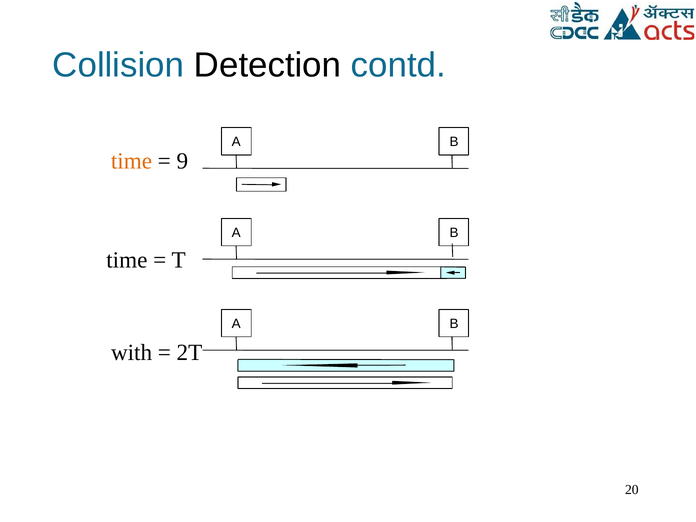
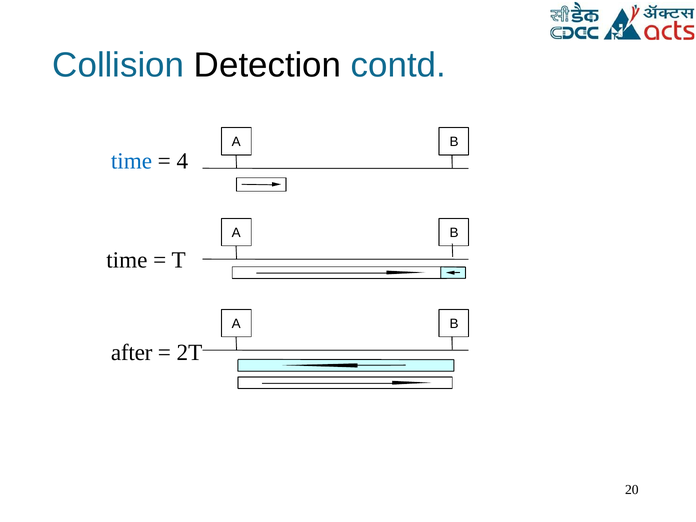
time colour: orange -> blue (131, 161)
9: 9 -> 4 (182, 161)
with: with -> after (132, 352)
